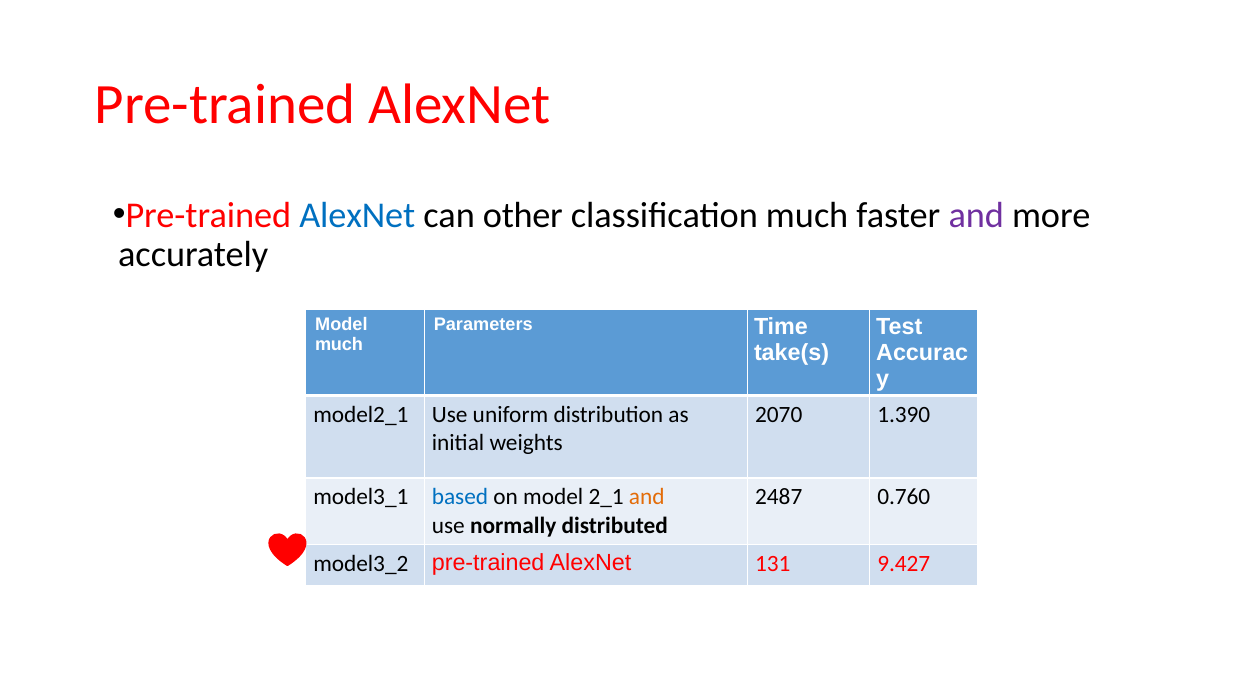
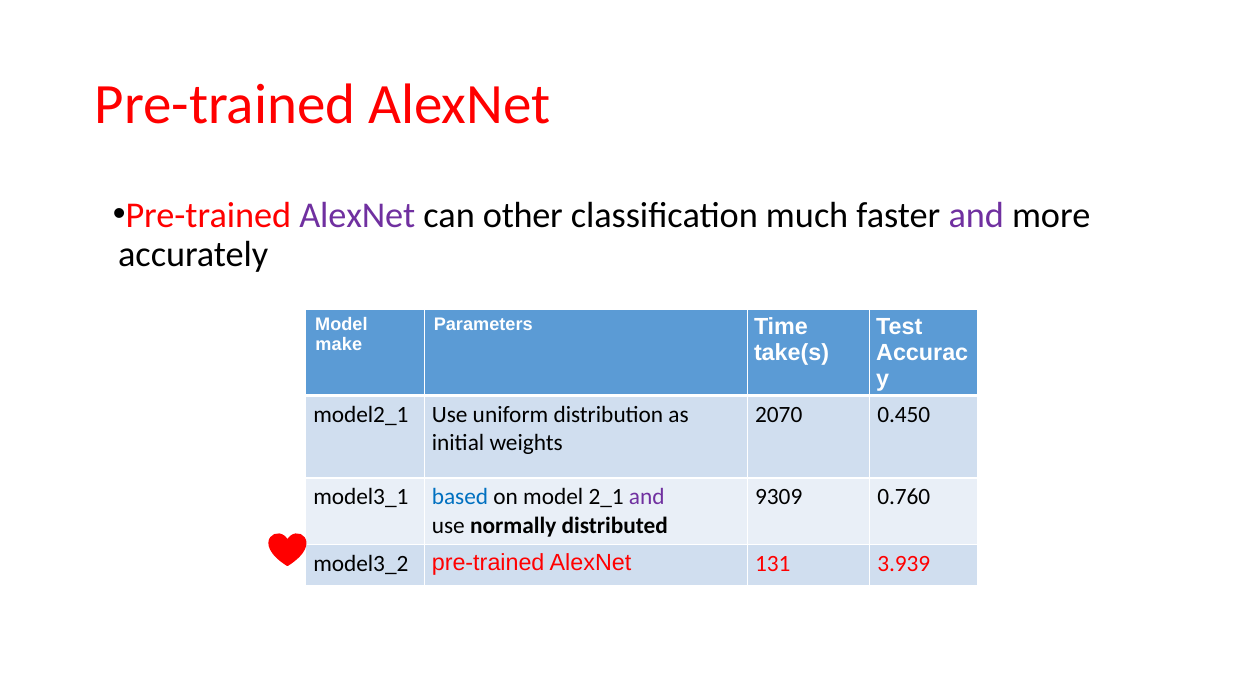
AlexNet colour: blue -> purple (357, 215)
much: much -> make (339, 344)
1.390: 1.390 -> 0.450 (904, 414)
and colour: orange -> purple (647, 497)
2487: 2487 -> 9309 (779, 497)
9.427: 9.427 -> 3.939 (904, 563)
